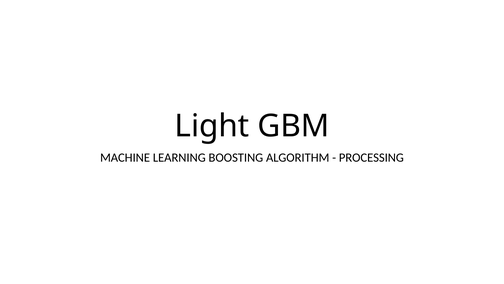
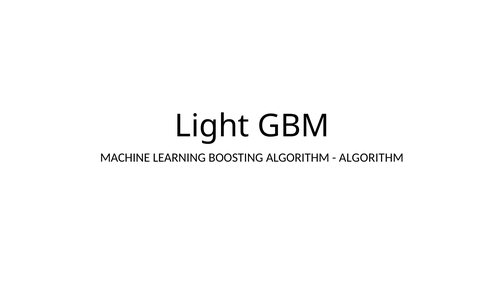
PROCESSING: PROCESSING -> ALGORITHM (371, 158)
